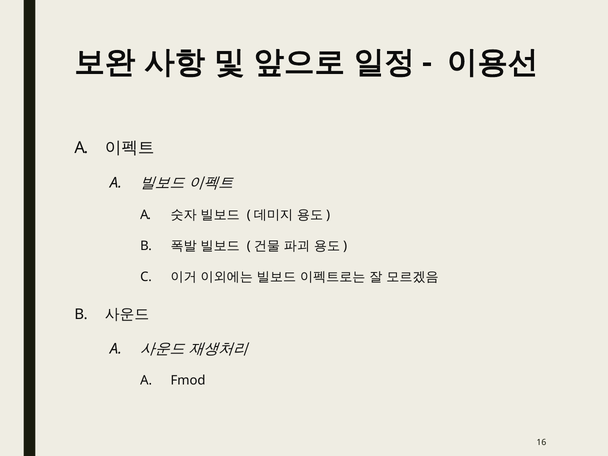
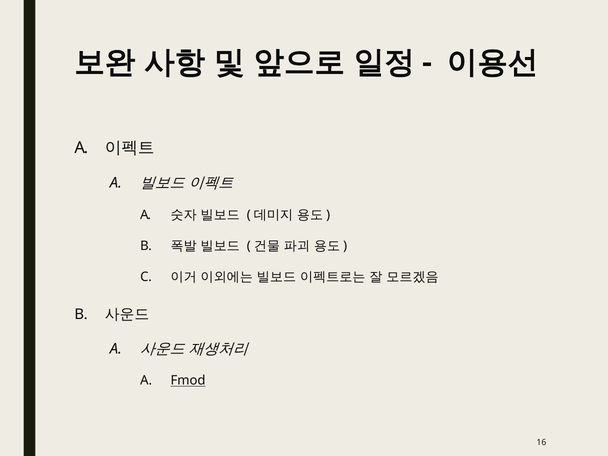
Fmod underline: none -> present (188, 381)
